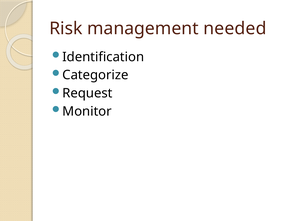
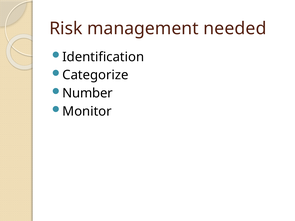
Request: Request -> Number (87, 93)
